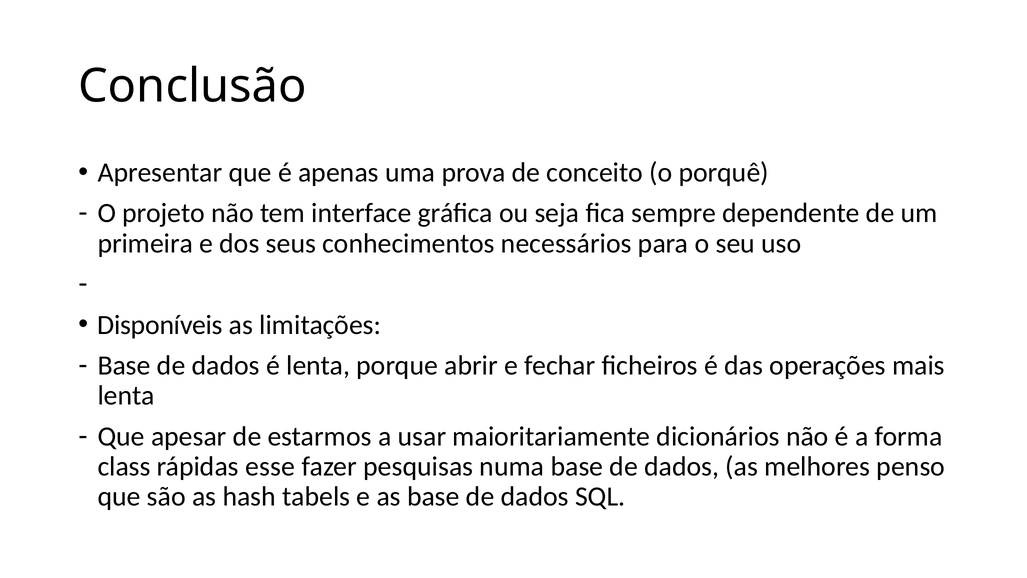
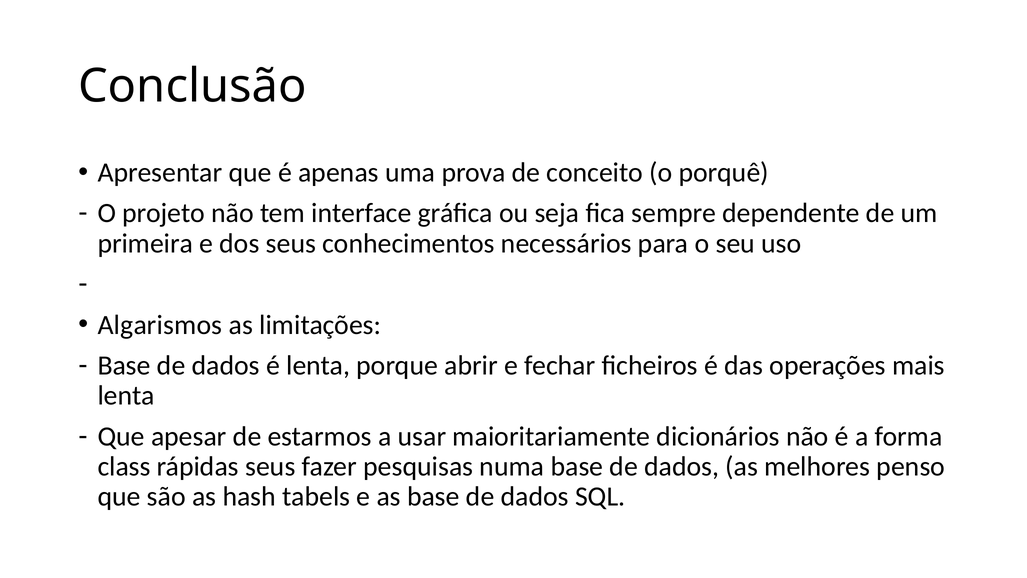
Disponíveis: Disponíveis -> Algarismos (160, 325)
rápidas esse: esse -> seus (270, 466)
